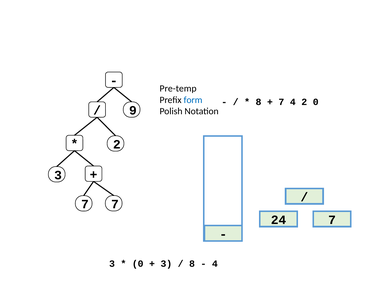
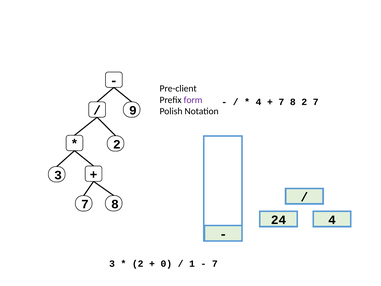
Pre-temp: Pre-temp -> Pre-client (178, 88)
form colour: blue -> purple (193, 100)
8: 8 -> 4 (259, 102)
4: 4 -> 8 (293, 102)
2 0: 0 -> 7 (316, 102)
7: 7 -> 8 (115, 204)
24 7: 7 -> 4 (332, 220)
0: 0 -> 2 (138, 263)
3: 3 -> 0 (166, 263)
8: 8 -> 1 (192, 263)
4: 4 -> 7 (215, 263)
